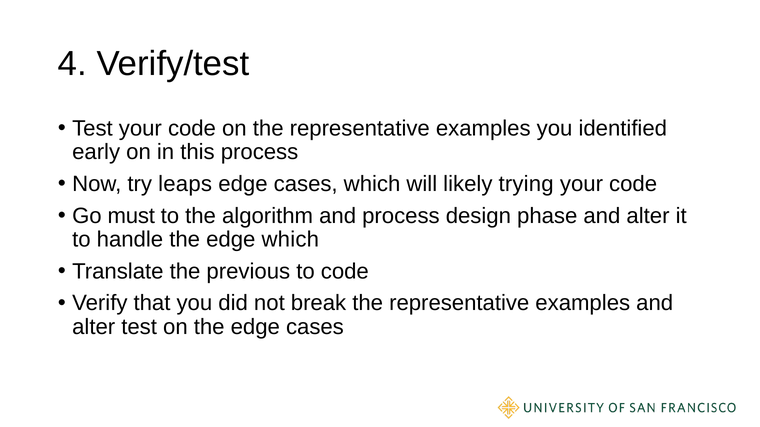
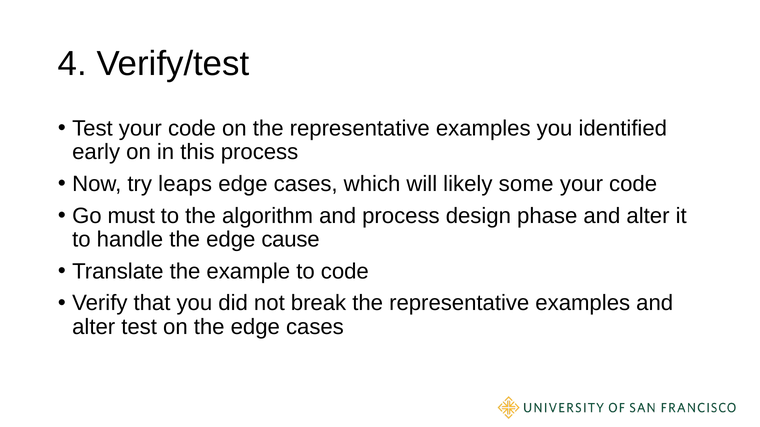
trying: trying -> some (526, 184)
edge which: which -> cause (291, 240)
previous: previous -> example (248, 272)
